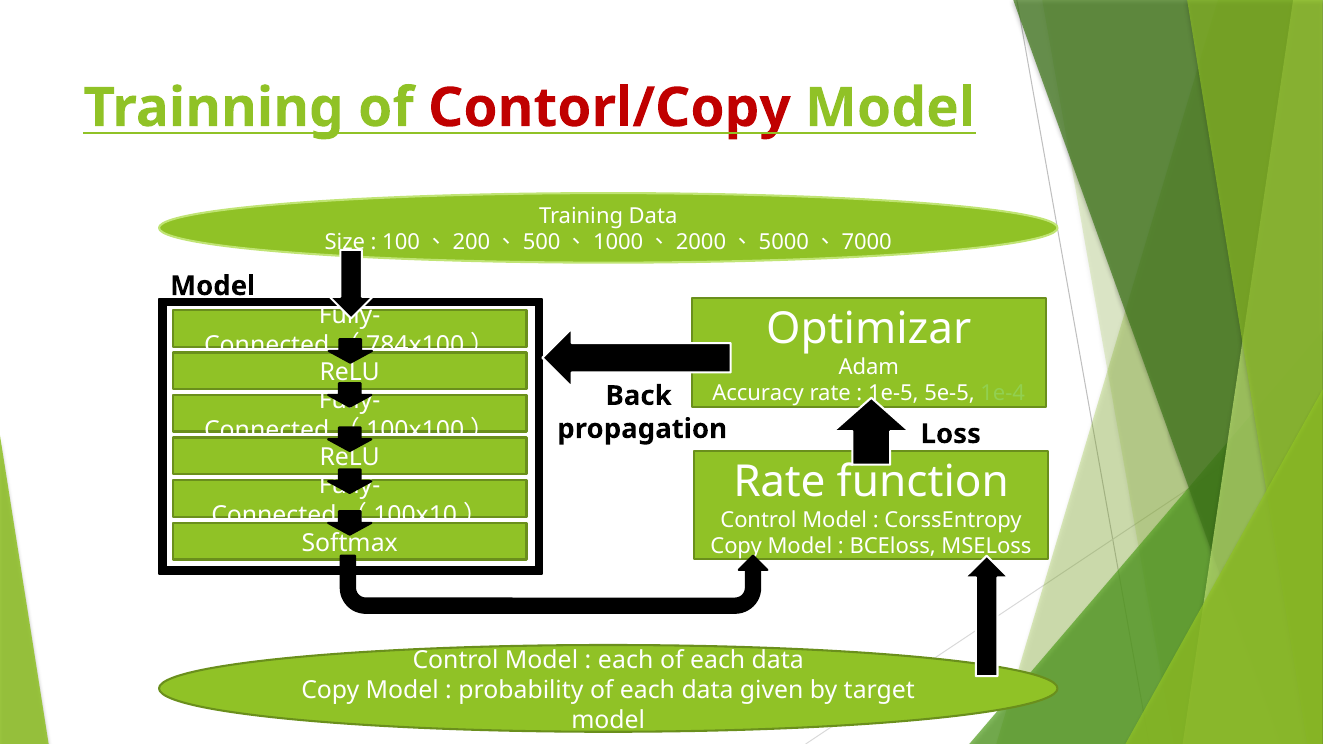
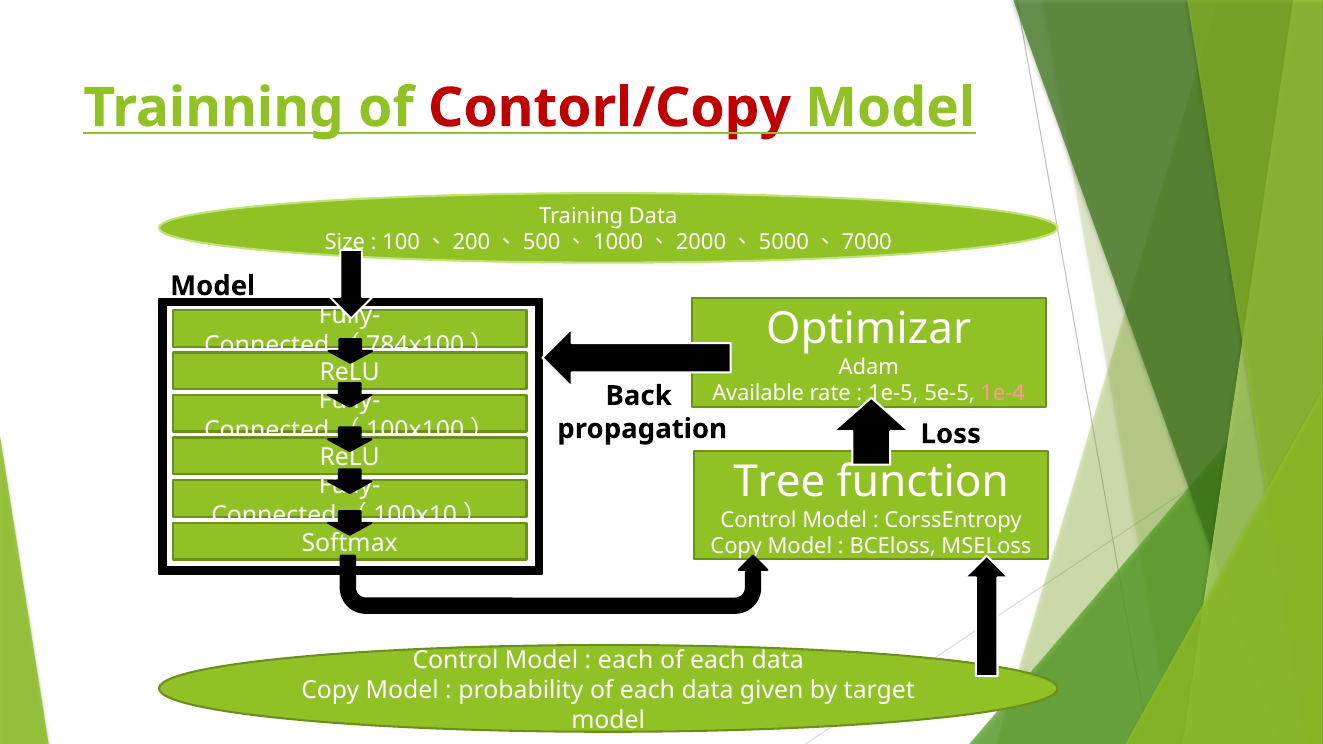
Accuracy: Accuracy -> Available (758, 394)
1e-4 colour: light green -> pink (1003, 394)
Rate: Rate -> Tree (779, 482)
